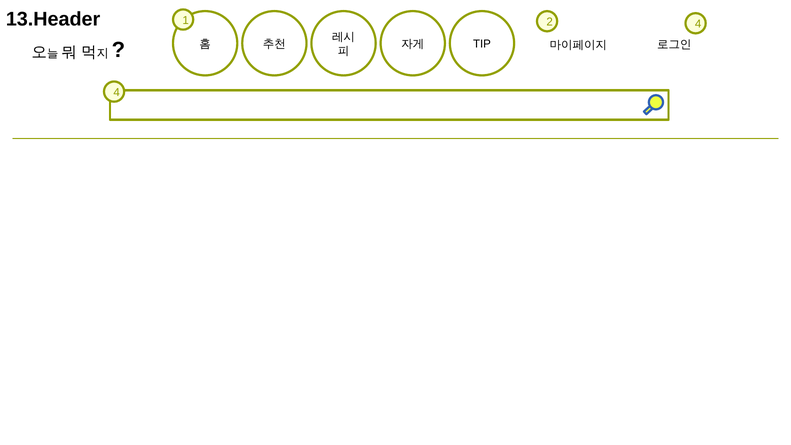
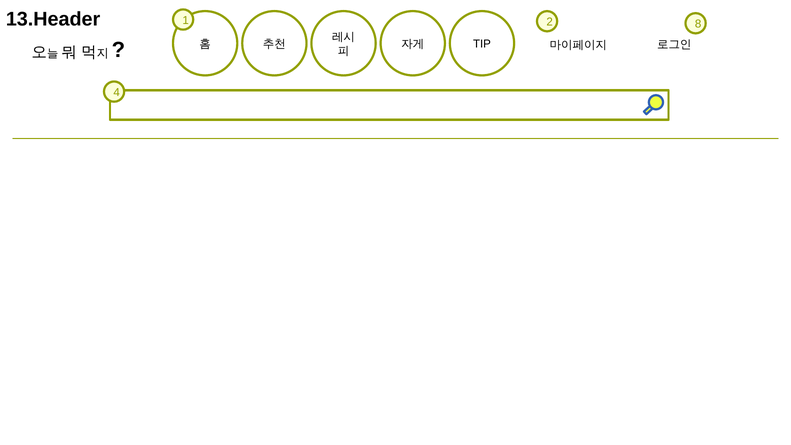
1 4: 4 -> 8 (698, 24)
